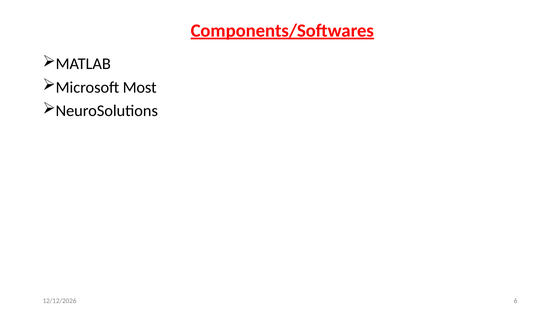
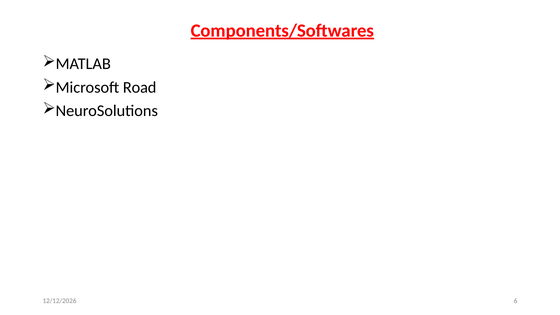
Most: Most -> Road (140, 87)
